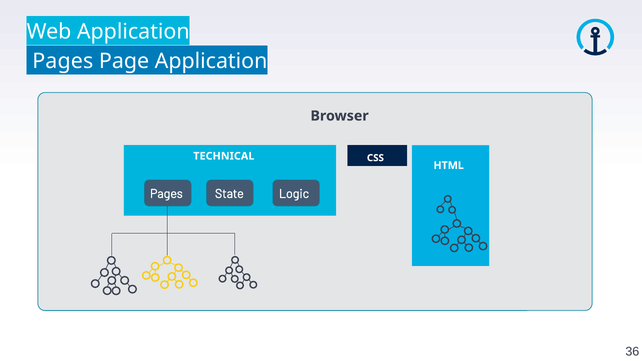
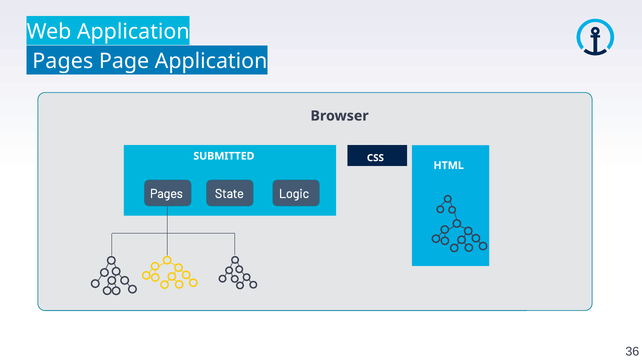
TECHNICAL: TECHNICAL -> SUBMITTED (224, 156)
